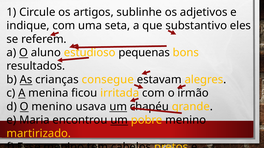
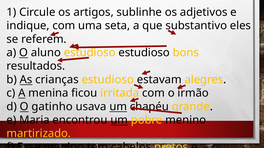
pequenas: pequenas -> estudioso (144, 53)
crianças consegue: consegue -> estudioso (108, 80)
O menino: menino -> gatinho (52, 107)
